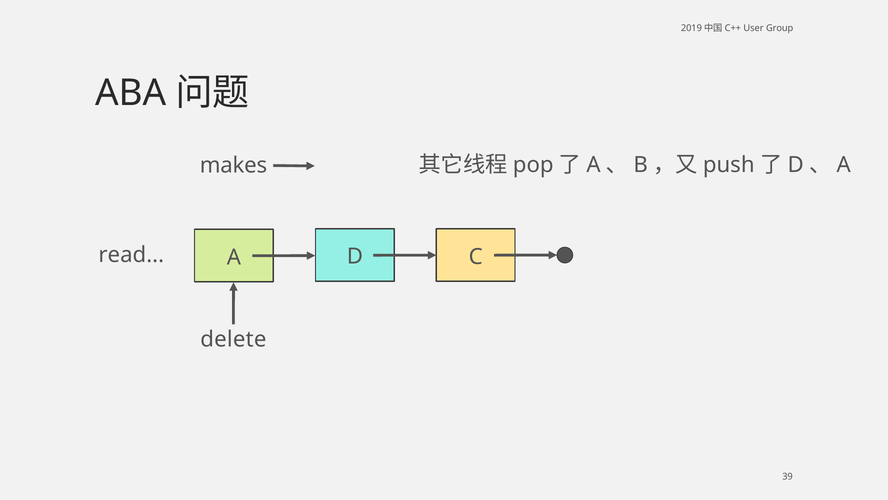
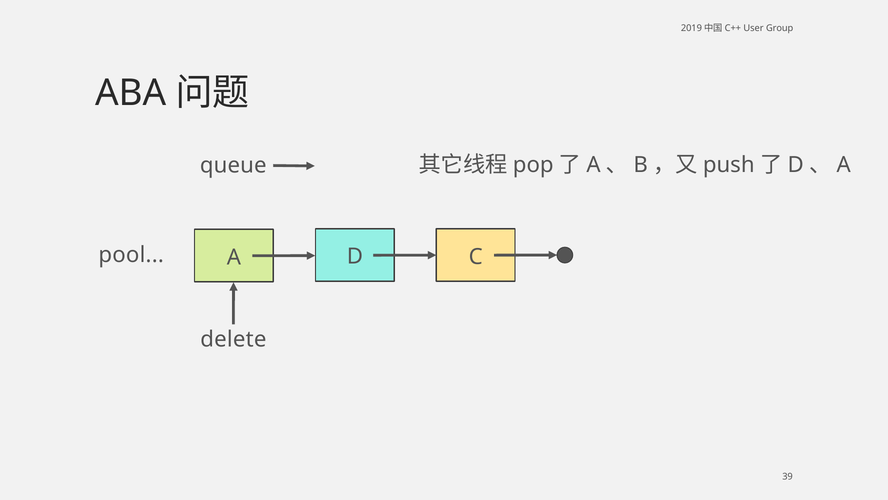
makes: makes -> queue (233, 165)
read: read -> pool (131, 255)
